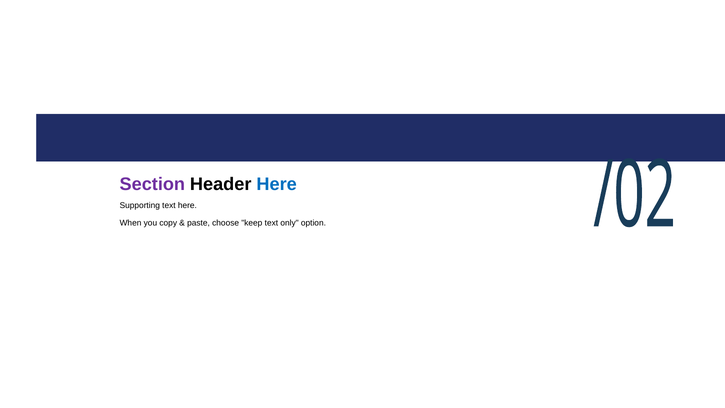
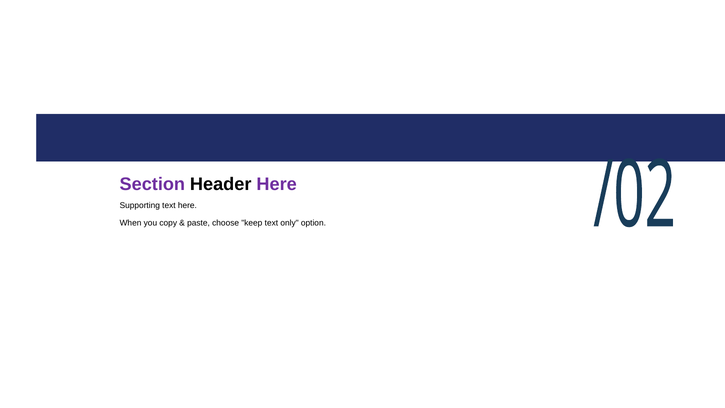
Here colour: blue -> purple (277, 184)
